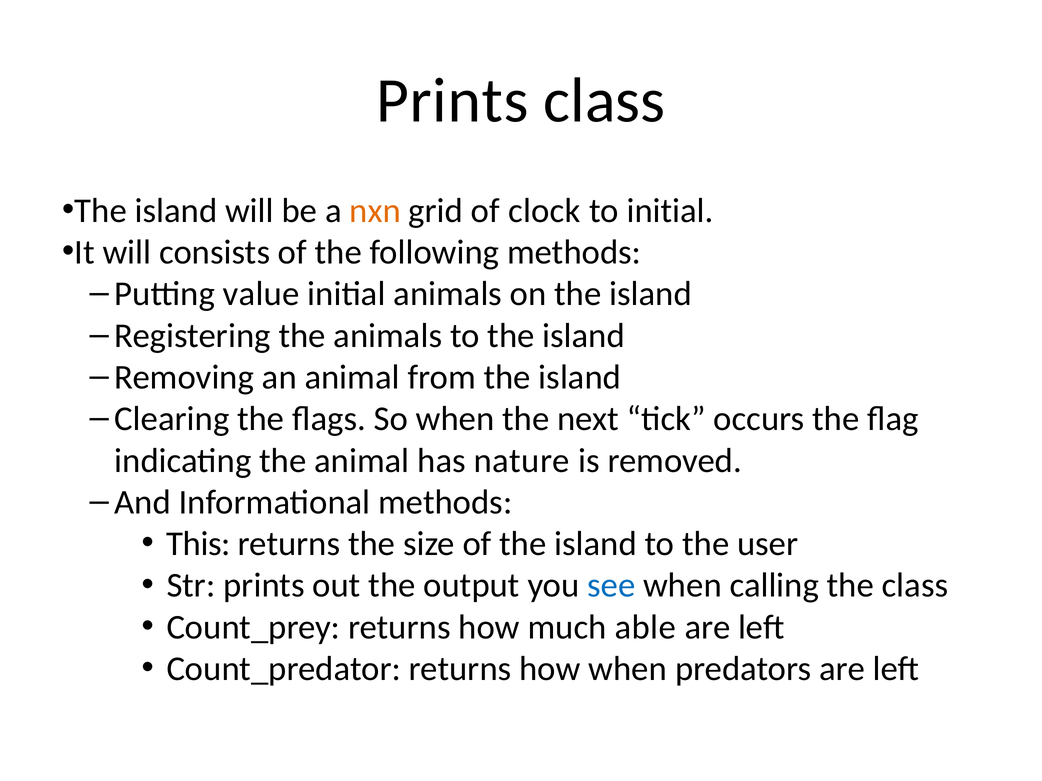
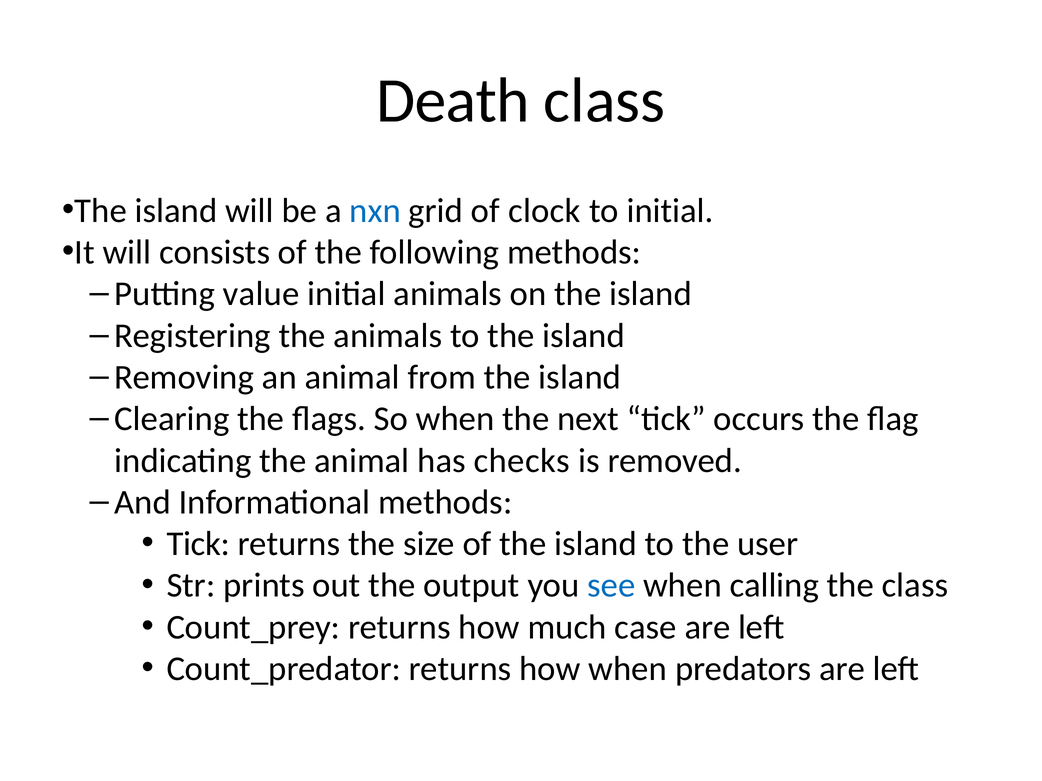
Prints: Prints -> Death (453, 101)
nxn colour: orange -> blue (375, 211)
nature: nature -> checks (522, 461)
This: This -> Tick (198, 544)
able: able -> case (646, 628)
